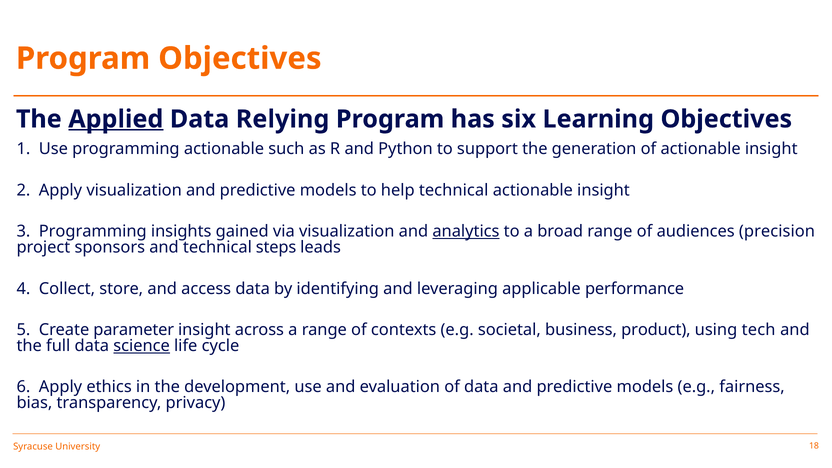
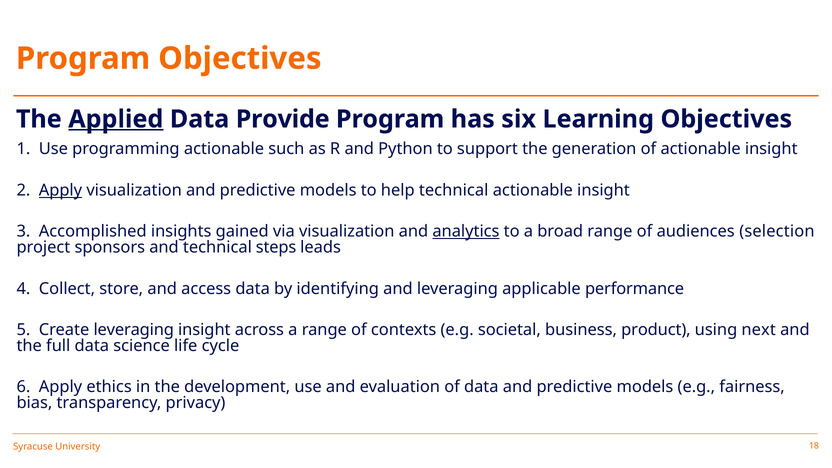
Relying: Relying -> Provide (283, 119)
Apply underline: none -> present (60, 190)
3 Programming: Programming -> Accomplished (93, 231)
precision: precision -> selection (777, 231)
Create parameter: parameter -> leveraging (134, 330)
tech: tech -> next (759, 330)
science underline: present -> none (142, 346)
